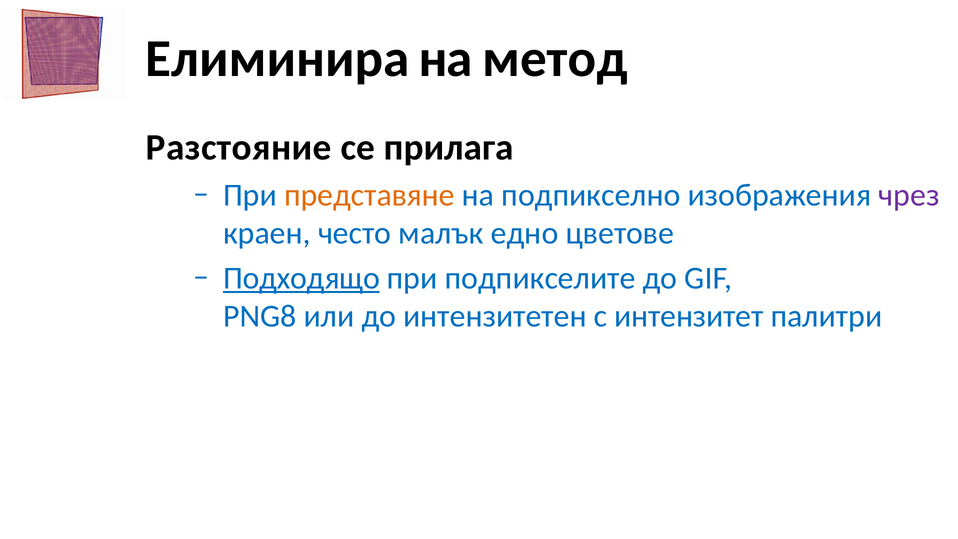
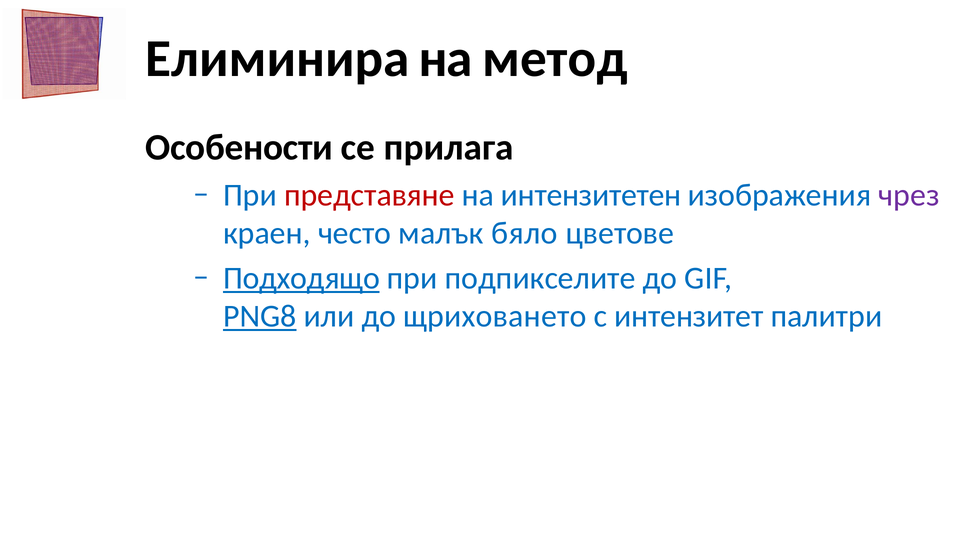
Разстояние: Разстояние -> Особености (239, 148)
представяне colour: orange -> red (369, 195)
подпикселно: подпикселно -> интензитетен (591, 195)
едно: едно -> бяло (524, 233)
PNG8 underline: none -> present (260, 316)
интензитетен: интензитетен -> щриховането (495, 316)
